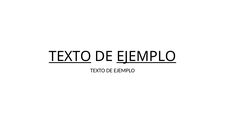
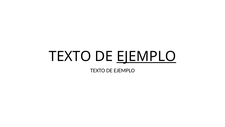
TEXTO underline: present -> none (70, 56)
